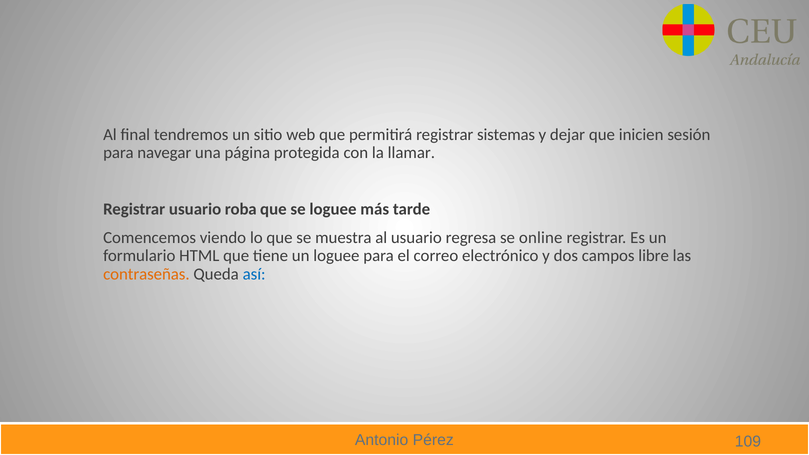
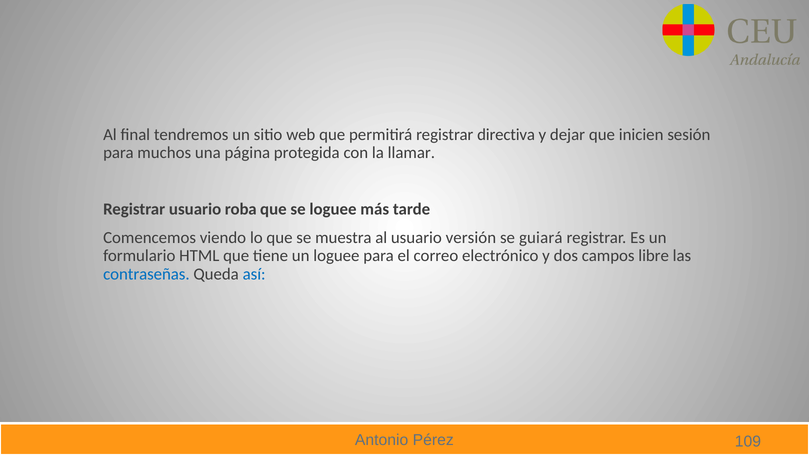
sistemas: sistemas -> directiva (506, 134)
navegar: navegar -> muchos (164, 153)
regresa: regresa -> versión (471, 238)
online: online -> guiará (541, 238)
contraseñas colour: orange -> blue (146, 274)
